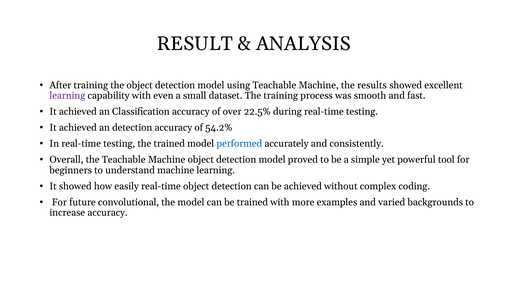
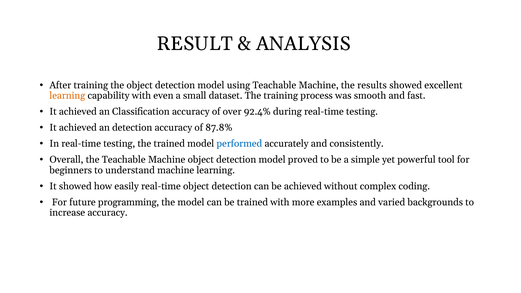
learning colour: purple -> orange (67, 96)
22.5%: 22.5% -> 92.4% (257, 112)
54.2%: 54.2% -> 87.8% (219, 128)
convolutional: convolutional -> programming (129, 202)
